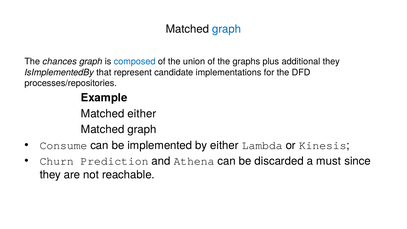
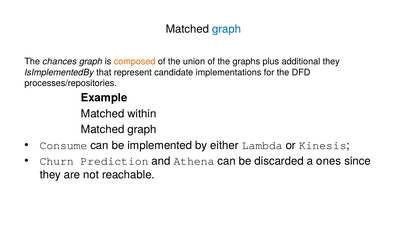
composed colour: blue -> orange (135, 62)
Matched either: either -> within (142, 114)
must: must -> ones (329, 161)
